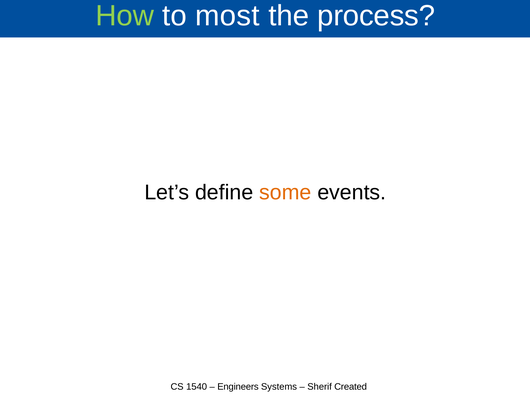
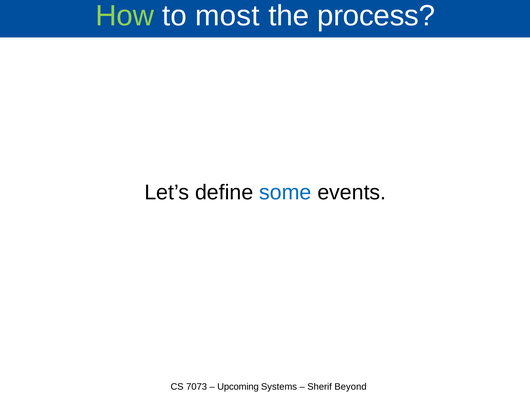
some colour: orange -> blue (285, 193)
1540: 1540 -> 7073 (197, 387)
Engineers: Engineers -> Upcoming (238, 387)
Created: Created -> Beyond (351, 387)
